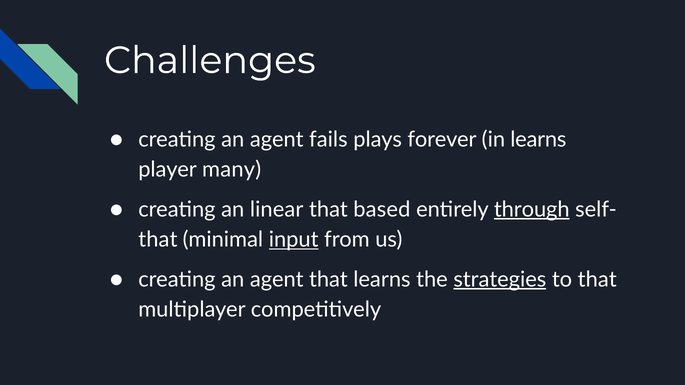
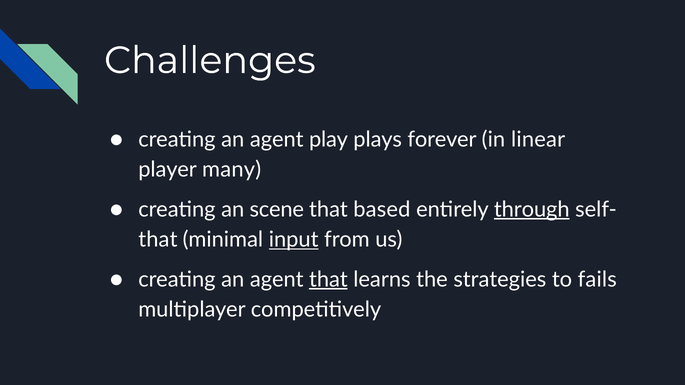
fails: fails -> play (329, 139)
in learns: learns -> linear (538, 139)
linear: linear -> scene (277, 210)
that underline: none -> present (328, 280)
strategies underline: present -> none (500, 280)
to that: that -> fails (597, 280)
